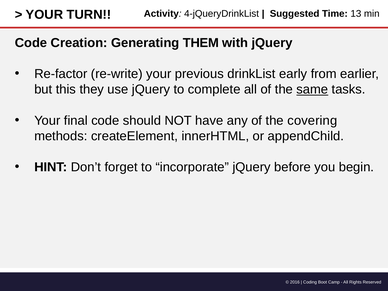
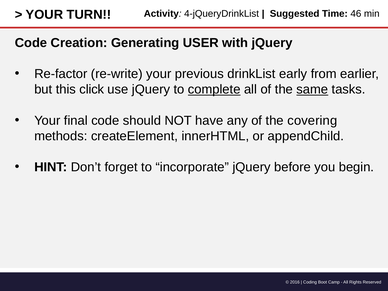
13: 13 -> 46 (356, 14)
THEM: THEM -> USER (201, 43)
they: they -> click (92, 89)
complete underline: none -> present (214, 89)
